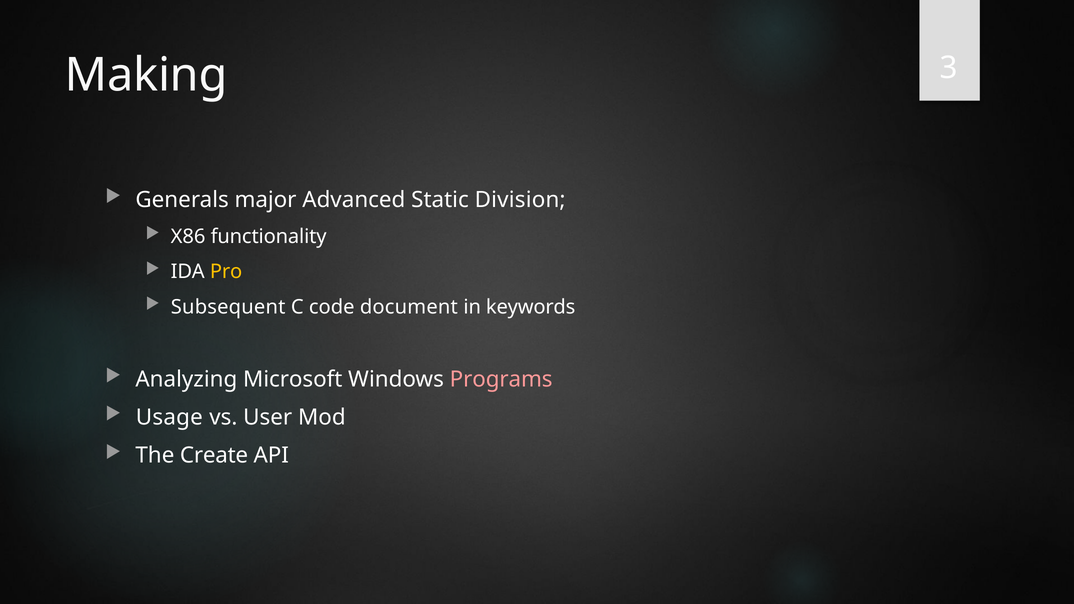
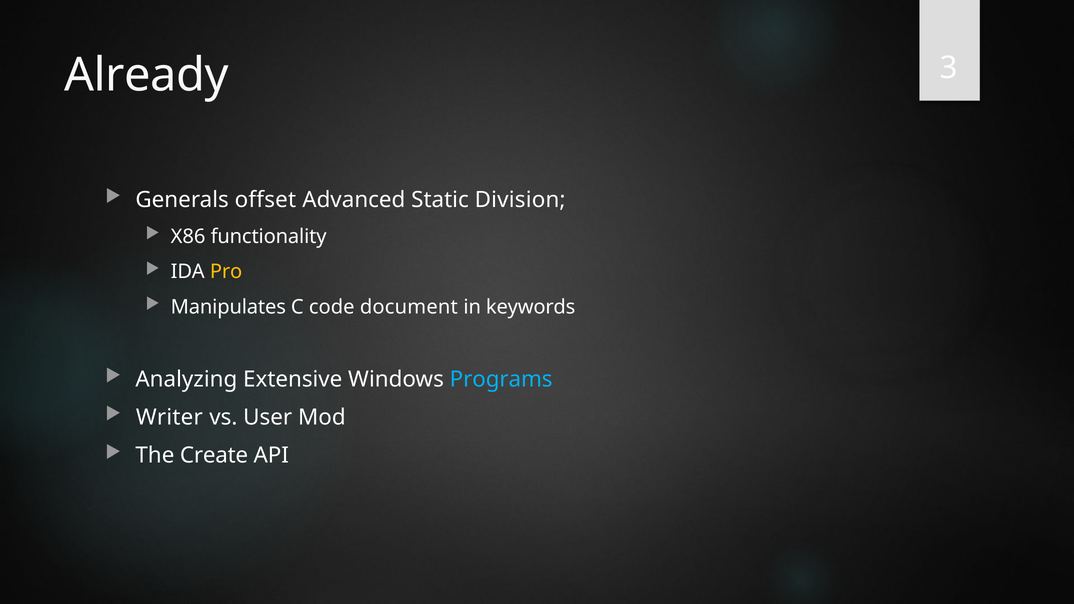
Making: Making -> Already (146, 75)
major: major -> offset (265, 200)
Subsequent: Subsequent -> Manipulates (228, 307)
Microsoft: Microsoft -> Extensive (293, 379)
Programs colour: pink -> light blue (501, 379)
Usage: Usage -> Writer (169, 417)
